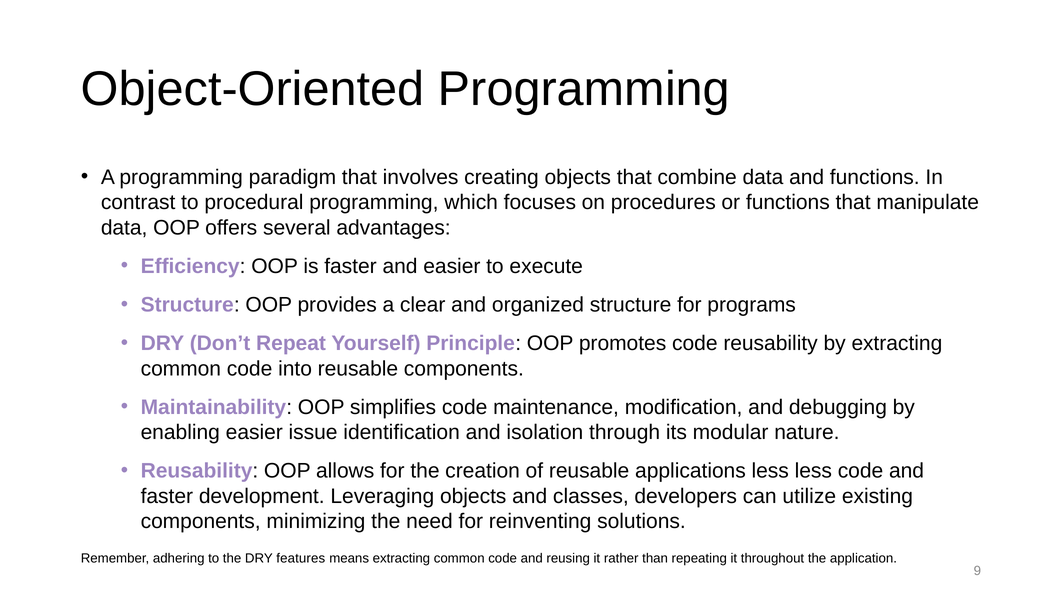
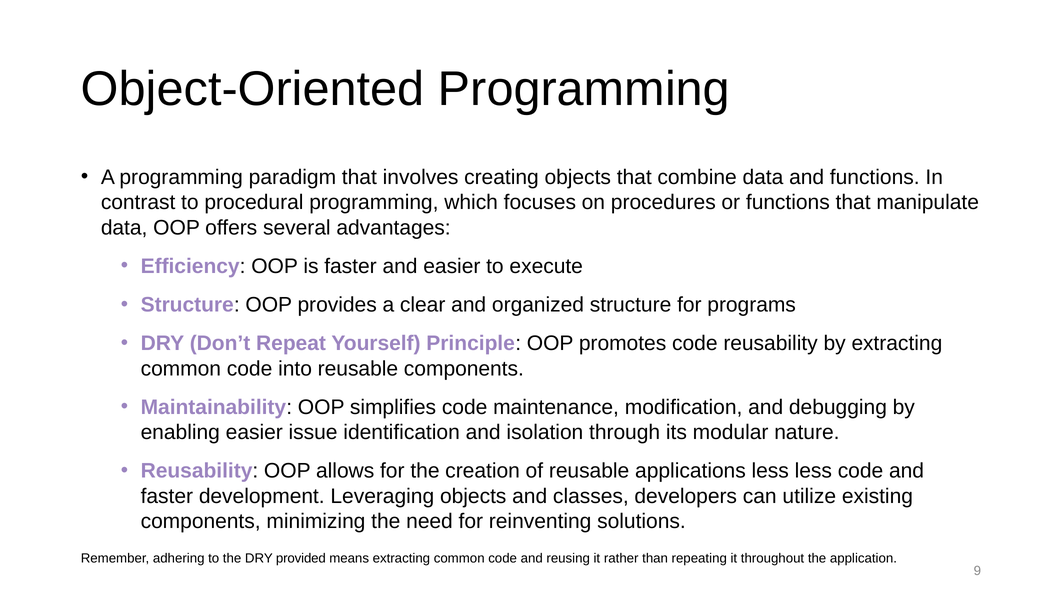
features: features -> provided (301, 558)
